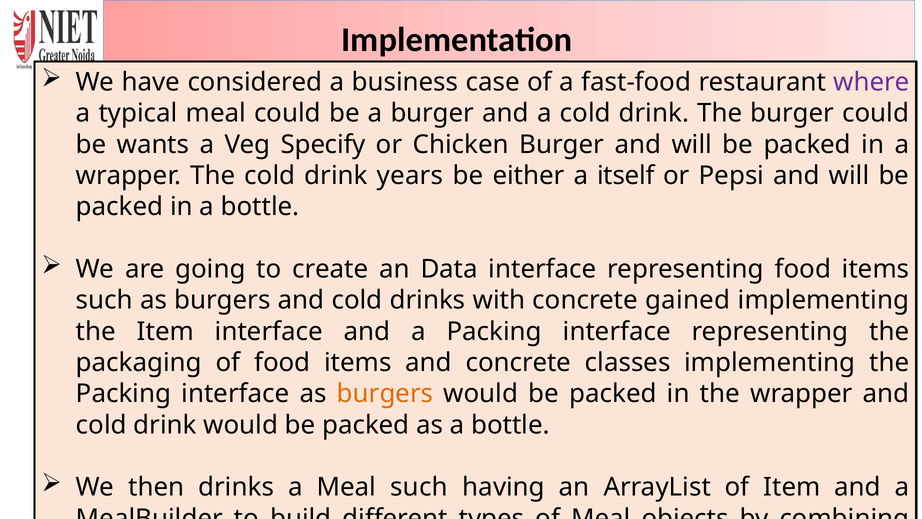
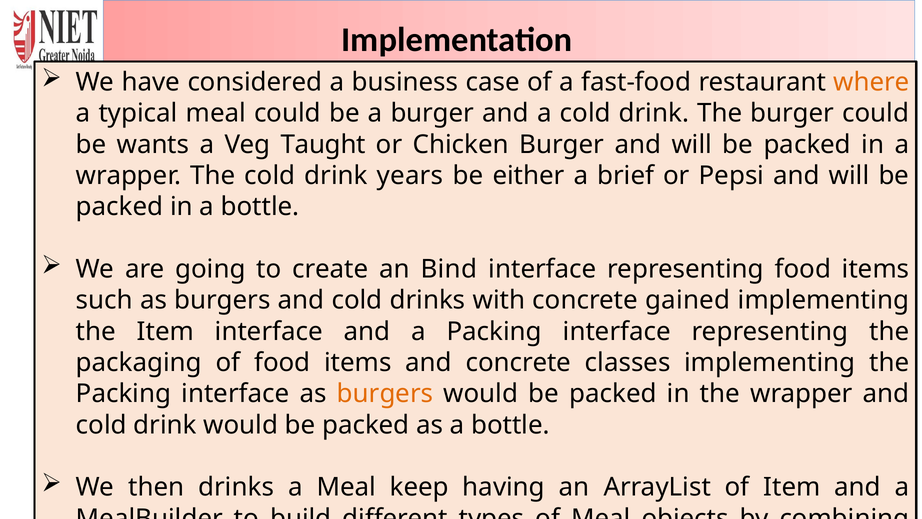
where colour: purple -> orange (871, 82)
Specify: Specify -> Taught (323, 144)
itself: itself -> brief (626, 176)
Data: Data -> Bind (449, 269)
such: such -> keep (419, 487)
